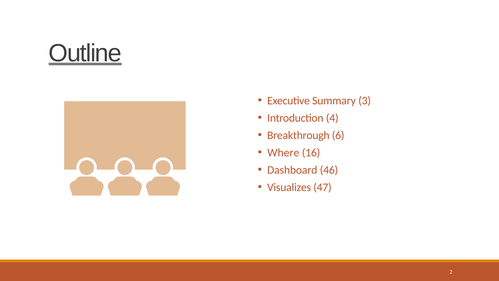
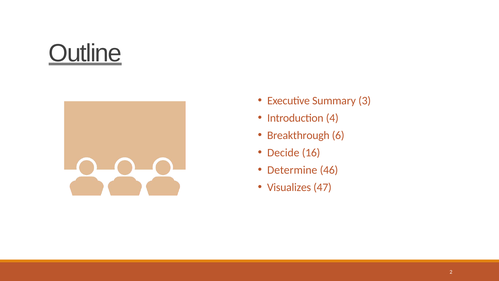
Where: Where -> Decide (283, 153)
Dashboard: Dashboard -> Determine (292, 170)
